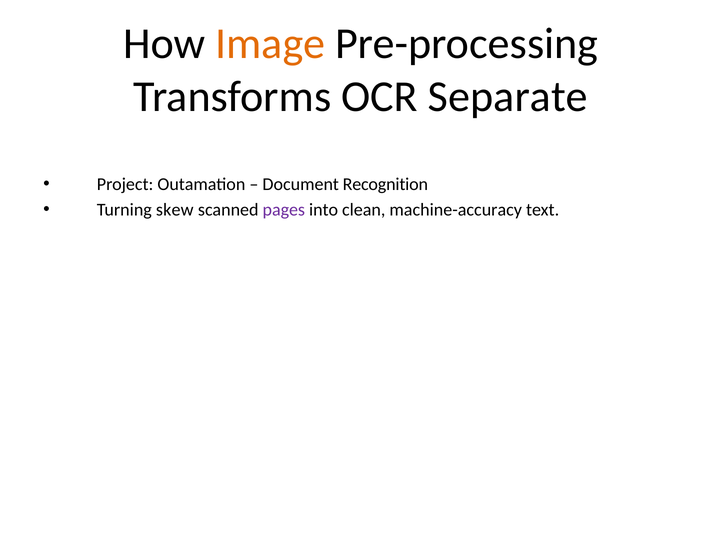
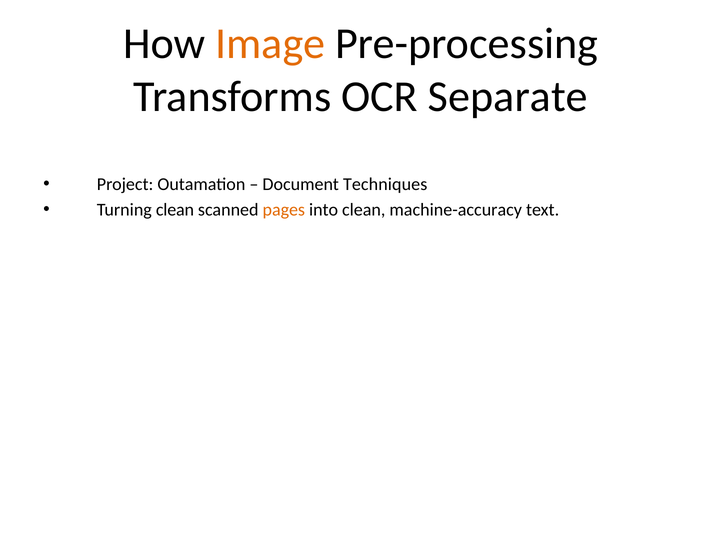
Recognition: Recognition -> Techniques (385, 184)
skew: skew -> clean (175, 209)
pages colour: purple -> orange (284, 209)
